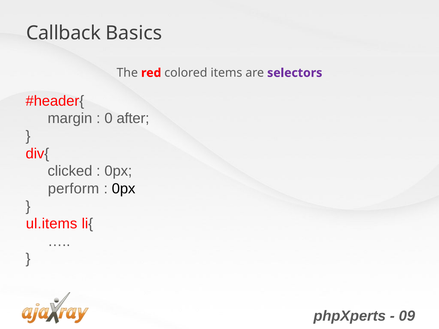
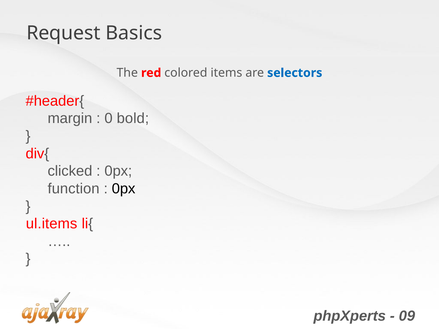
Callback: Callback -> Request (63, 33)
selectors colour: purple -> blue (295, 73)
after: after -> bold (133, 119)
perform: perform -> function (74, 189)
